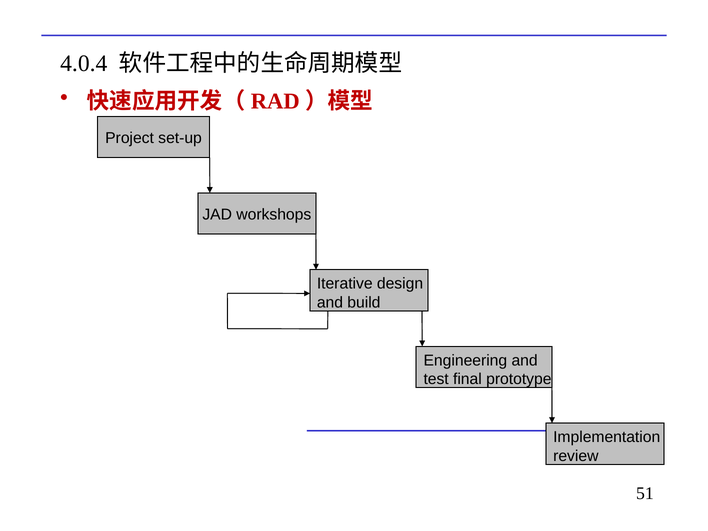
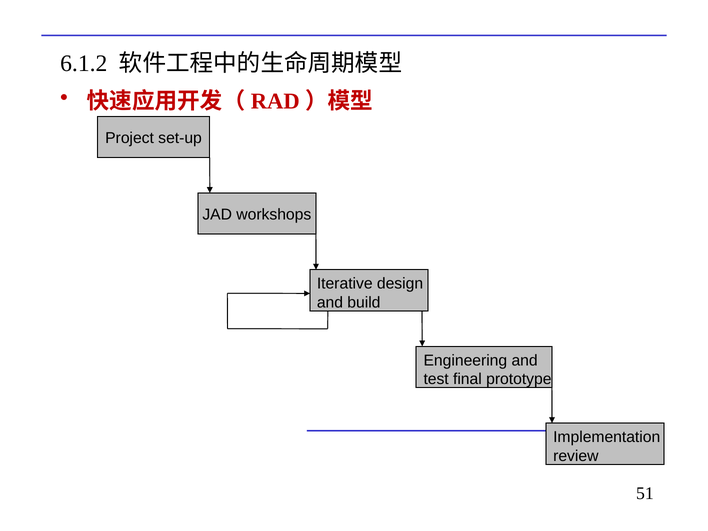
4.0.4: 4.0.4 -> 6.1.2 (84, 64)
